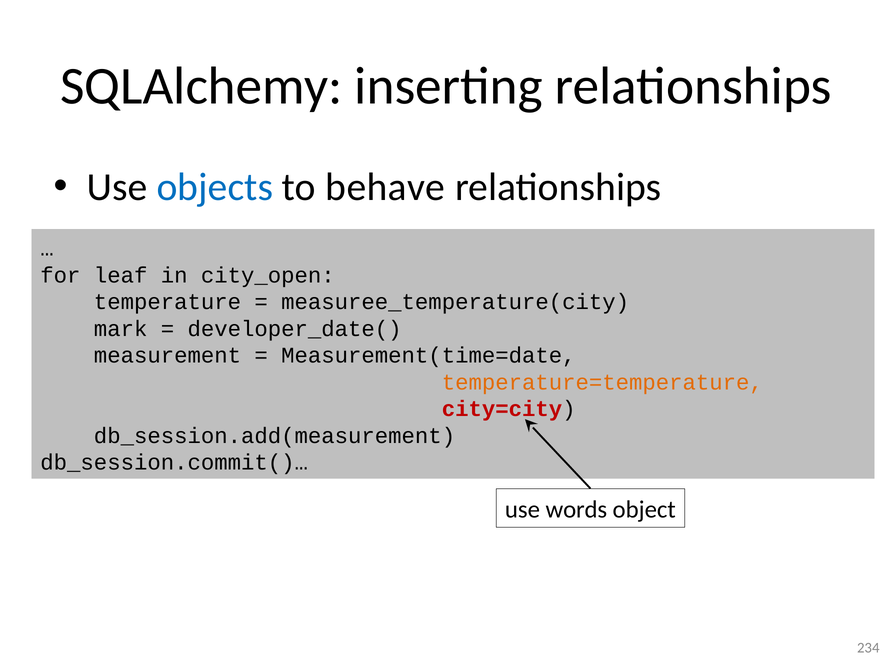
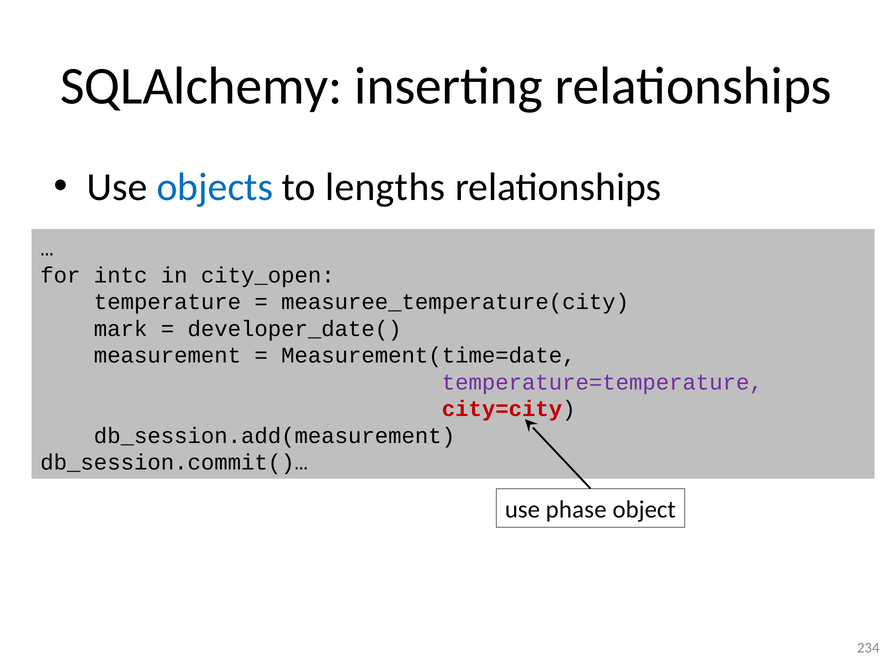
behave: behave -> lengths (385, 187)
leaf: leaf -> intc (121, 275)
temperature=temperature colour: orange -> purple (602, 382)
words: words -> phase (576, 510)
